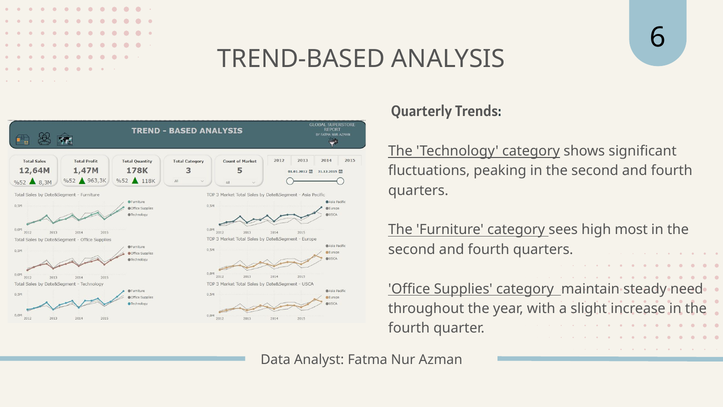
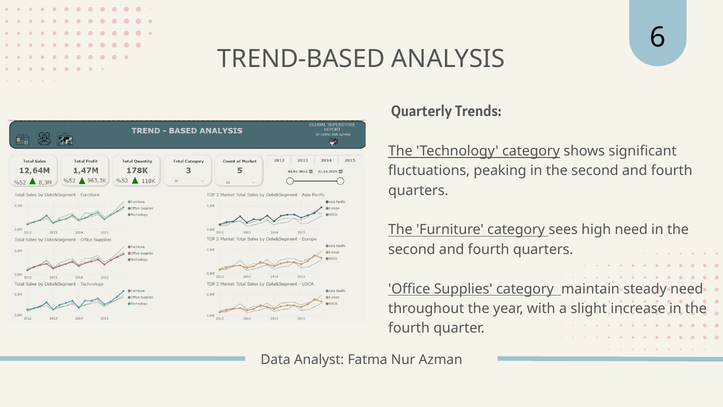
high most: most -> need (631, 230)
